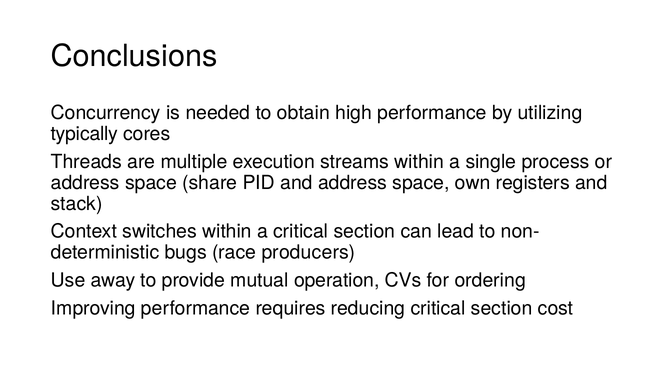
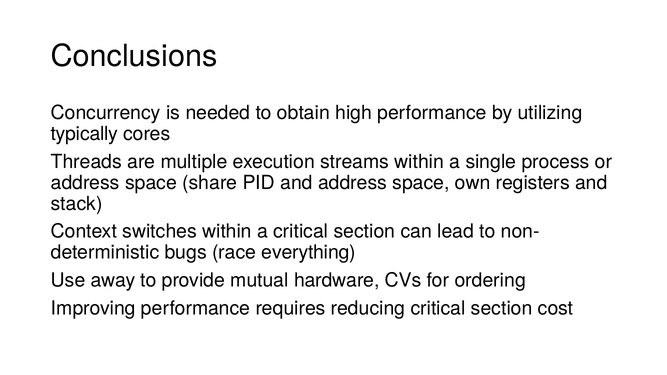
producers: producers -> everything (309, 253)
operation: operation -> hardware (337, 281)
